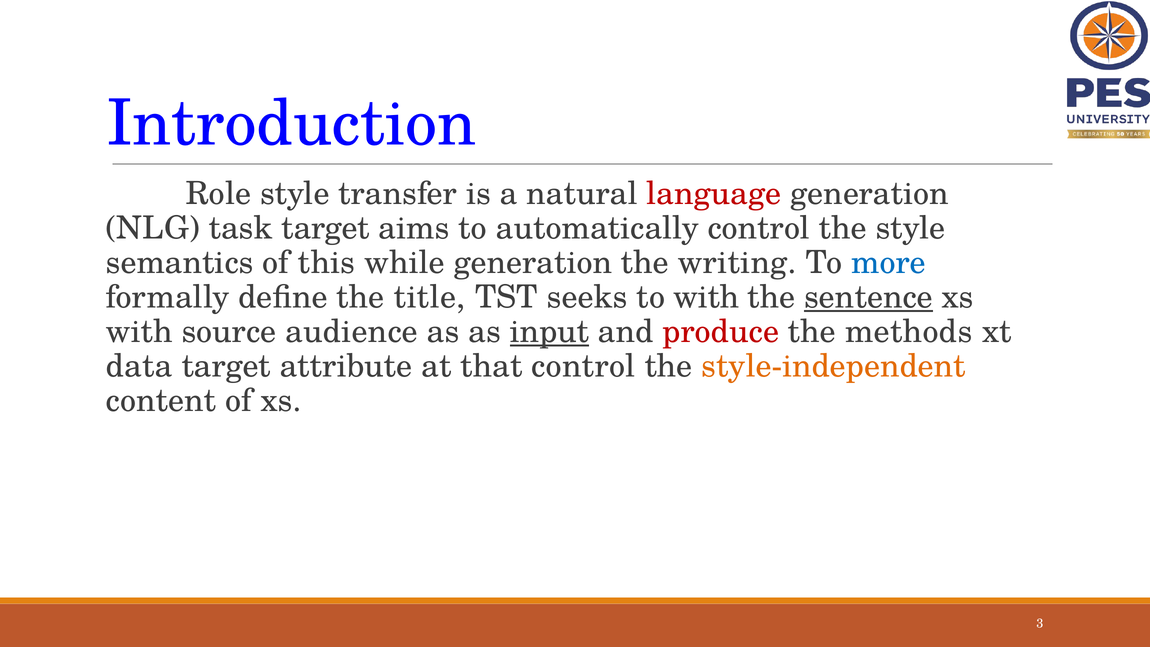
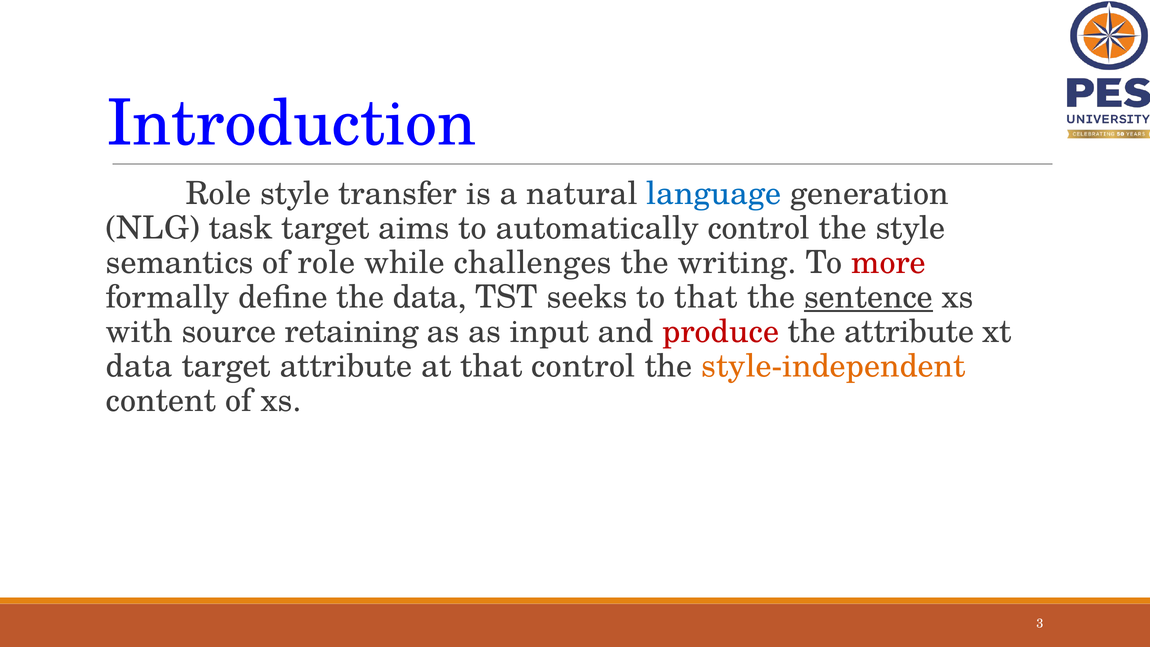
language colour: red -> blue (714, 194)
of this: this -> role (326, 263)
while generation: generation -> challenges (533, 263)
more colour: blue -> red (888, 263)
the title: title -> data (430, 297)
to with: with -> that (706, 297)
audience: audience -> retaining (352, 332)
input underline: present -> none (550, 332)
the methods: methods -> attribute (909, 332)
